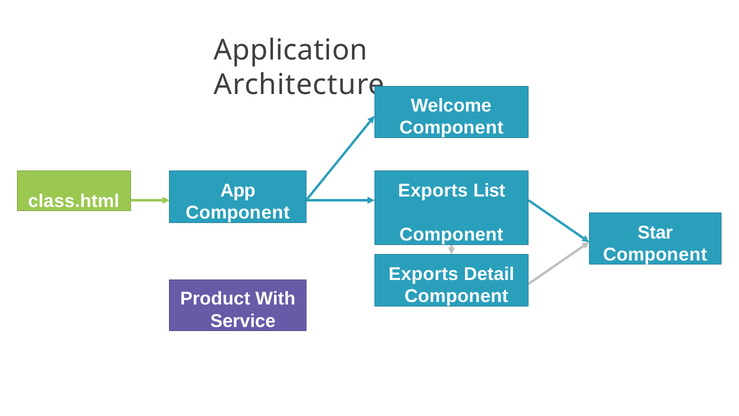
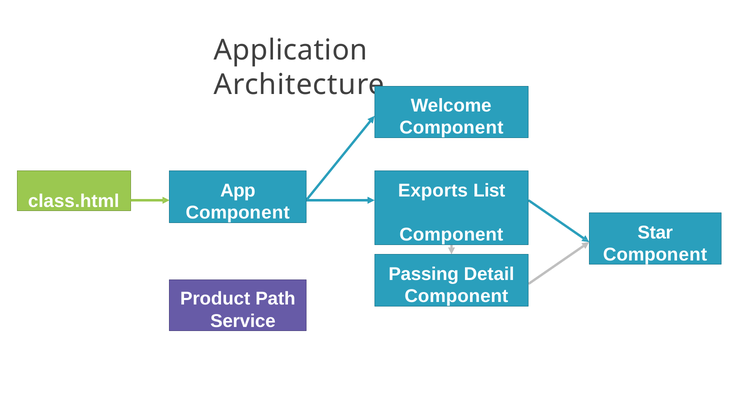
Exports: Exports -> Passing (424, 274)
With: With -> Path (275, 299)
